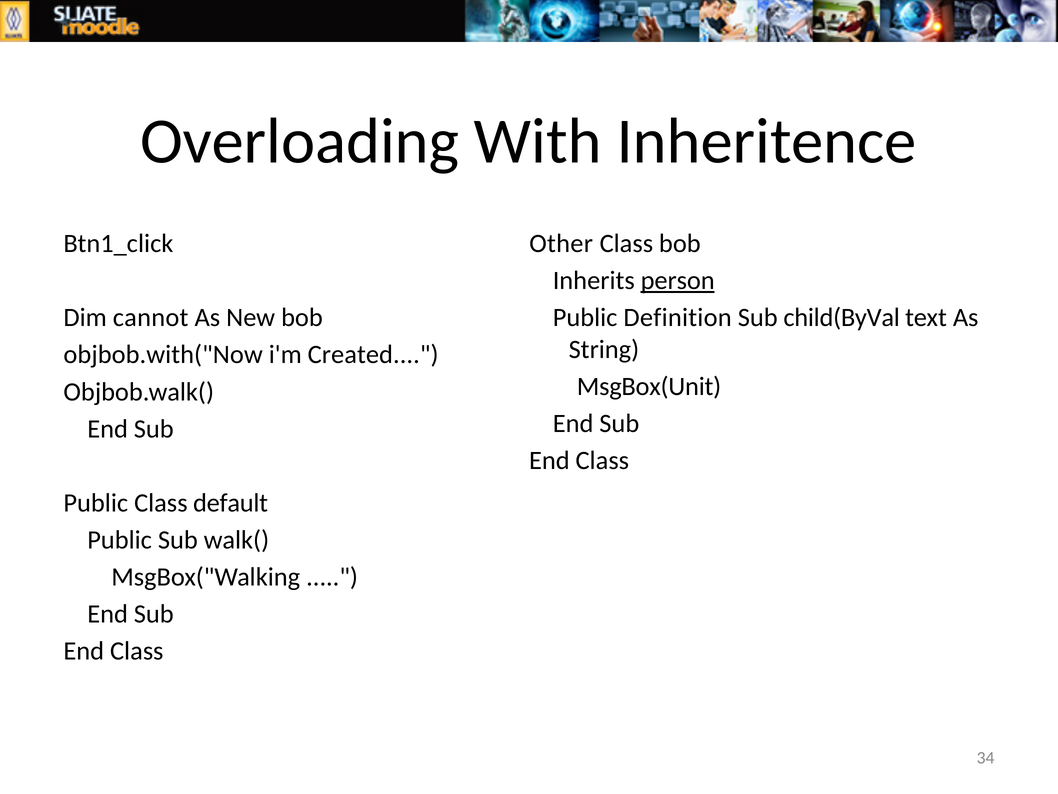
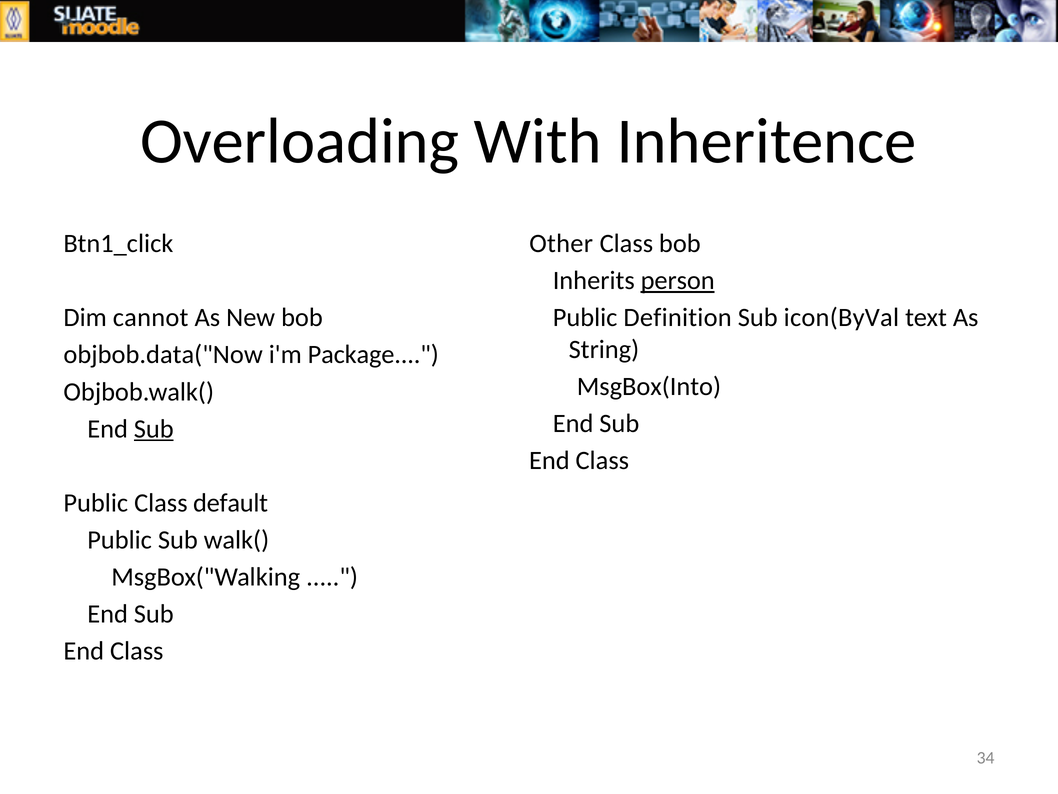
child(ByVal: child(ByVal -> icon(ByVal (841, 318)
objbob.with("Now: objbob.with("Now -> objbob.data("Now (163, 355)
Created: Created -> Package (373, 355)
MsgBox(Unit: MsgBox(Unit -> MsgBox(Into (649, 386)
Sub underline: none -> present (154, 429)
